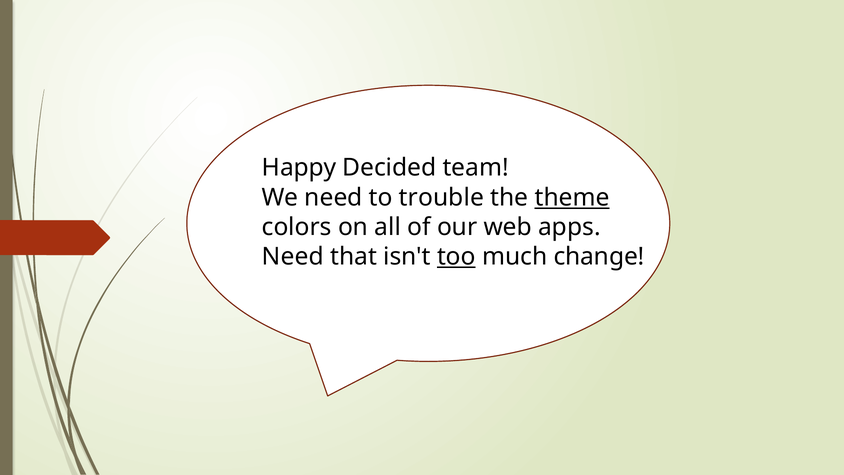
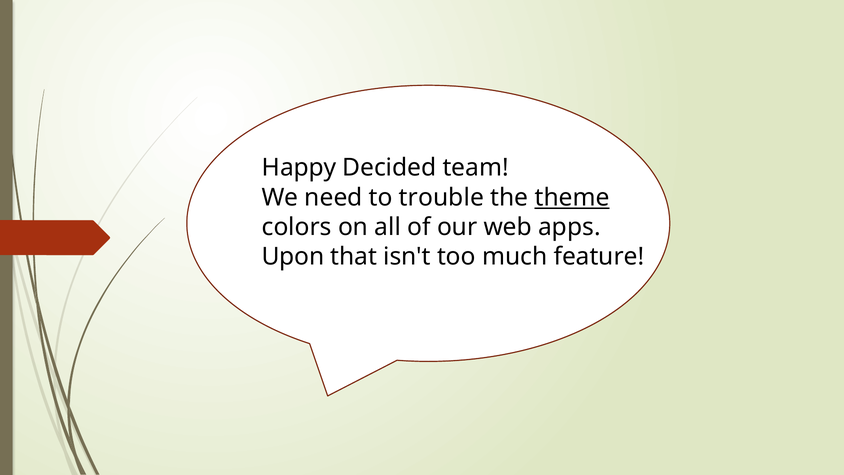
Need: Need -> Upon (293, 256)
too underline: present -> none (456, 256)
change: change -> feature (599, 256)
